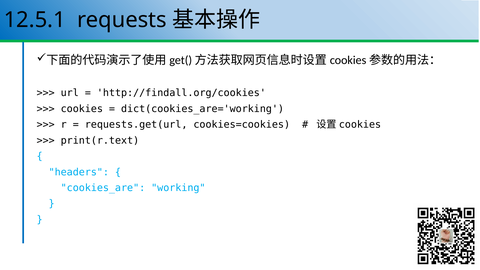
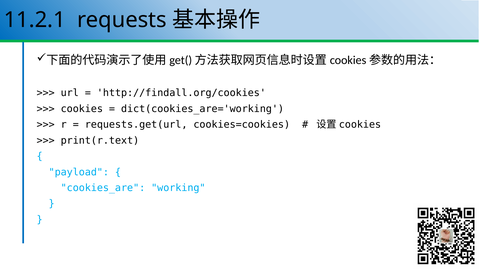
12.5.1: 12.5.1 -> 11.2.1 (35, 20)
headers: headers -> payload (79, 172)
